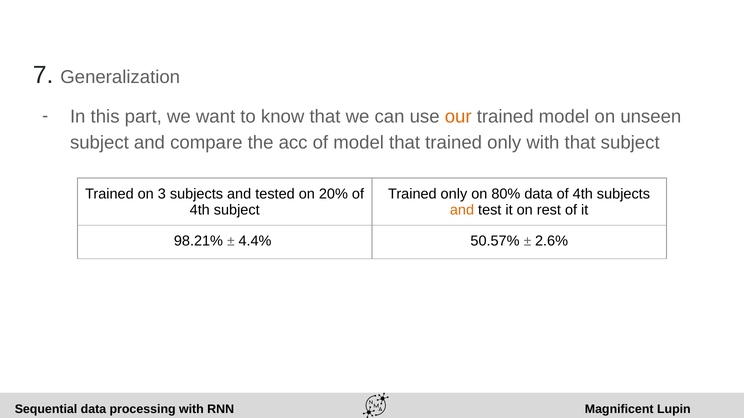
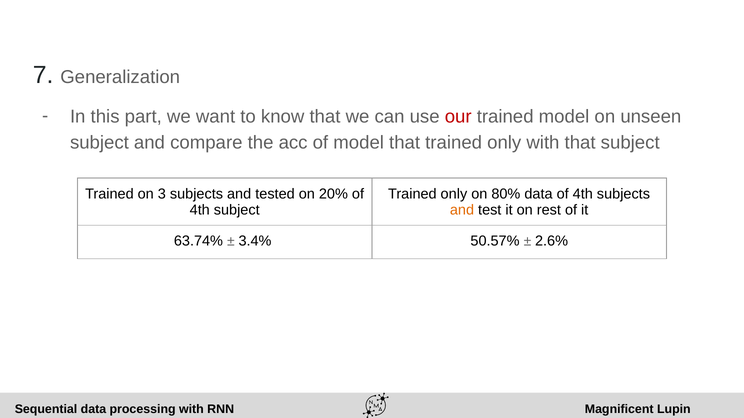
our colour: orange -> red (458, 117)
98.21%: 98.21% -> 63.74% (198, 241)
4.4%: 4.4% -> 3.4% (255, 241)
